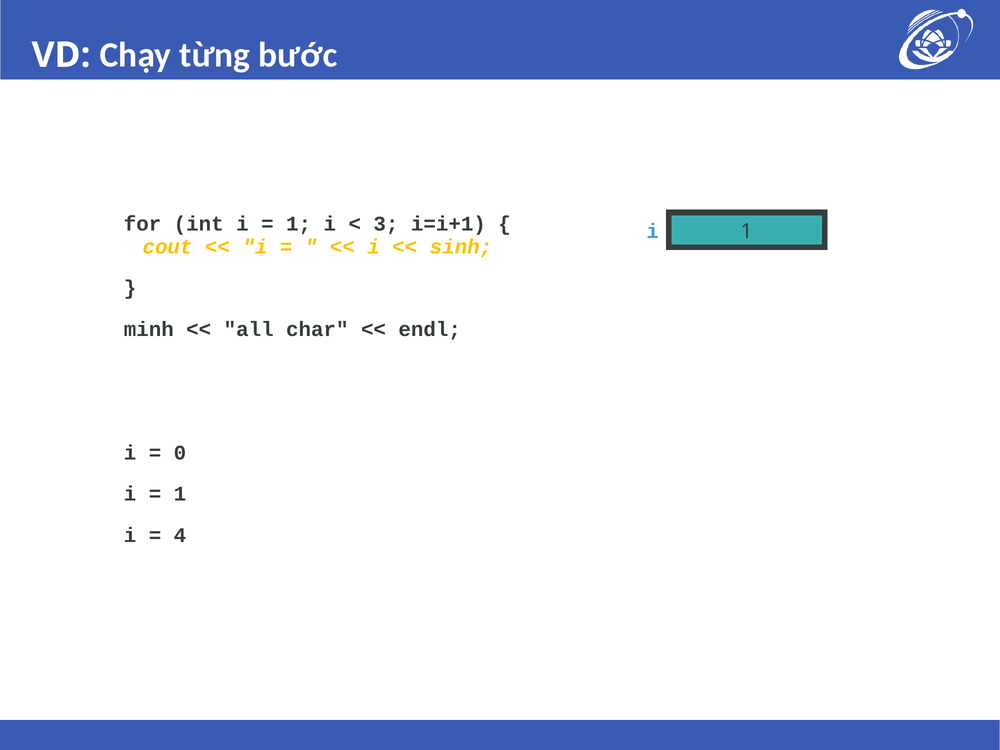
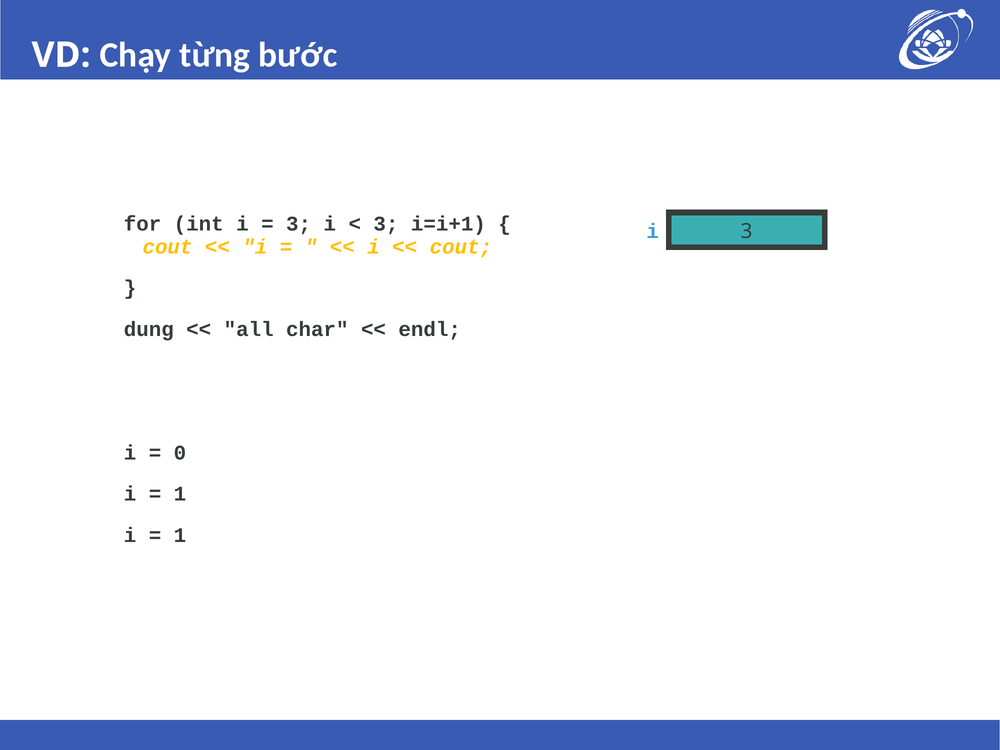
1: 1 -> 3 (299, 224)
i 1: 1 -> 3 (747, 231)
sinh: sinh -> cout (461, 247)
minh: minh -> dung (149, 329)
4: 4 -> 1 (180, 535)
